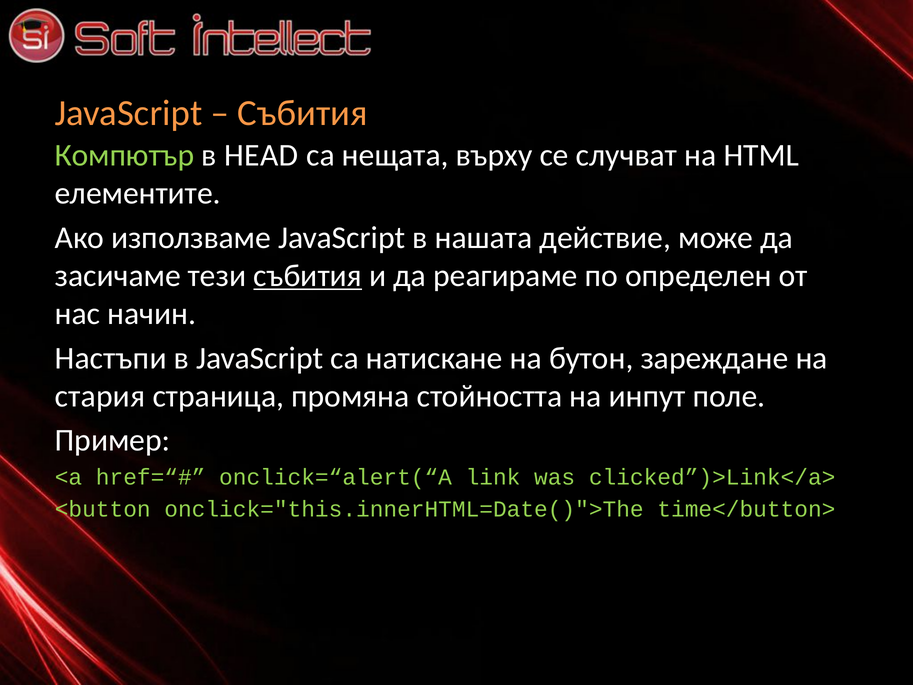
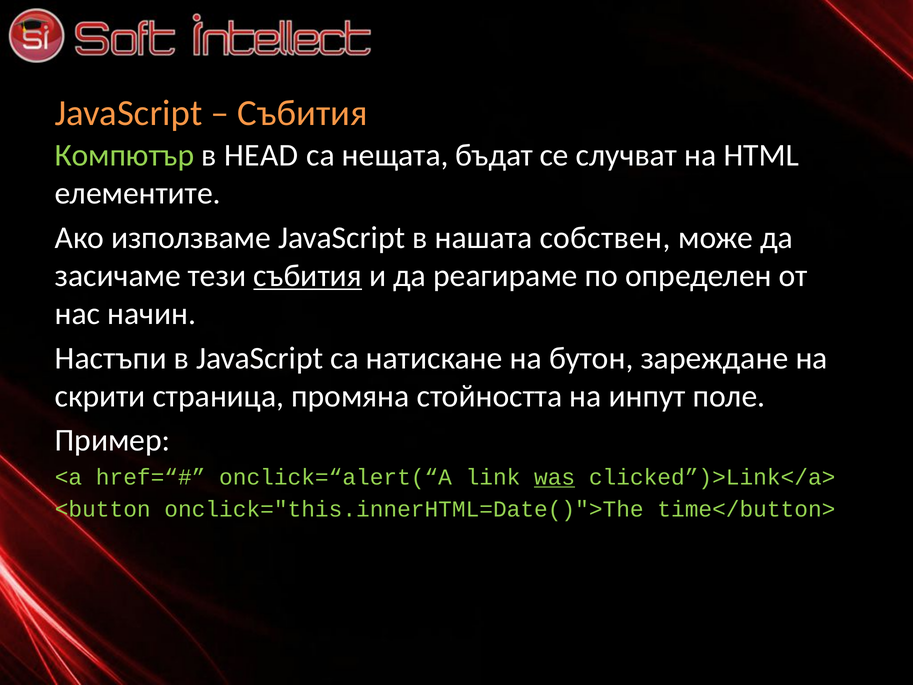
върху: върху -> бъдат (494, 155)
действие: действие -> собствен (605, 238)
стария: стария -> скрити (100, 396)
was underline: none -> present (555, 477)
